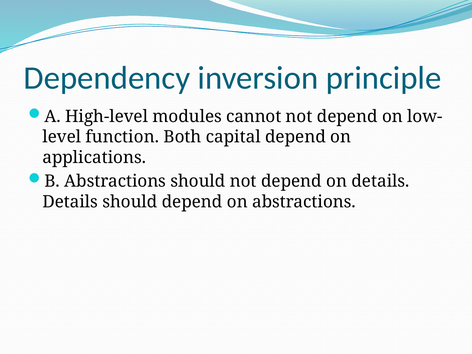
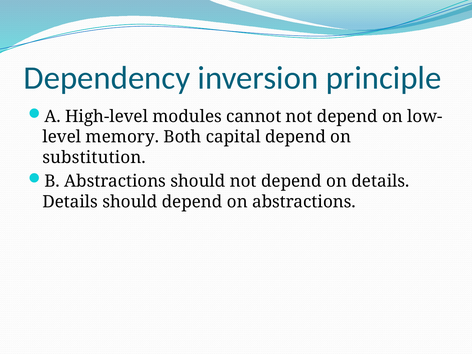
function: function -> memory (122, 137)
applications: applications -> substitution (94, 157)
